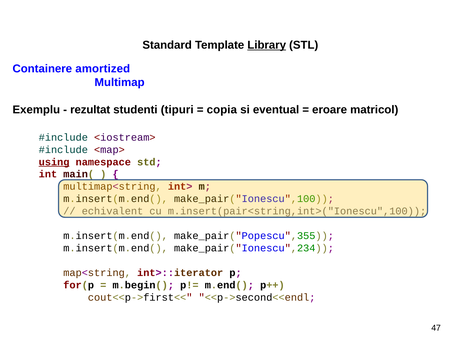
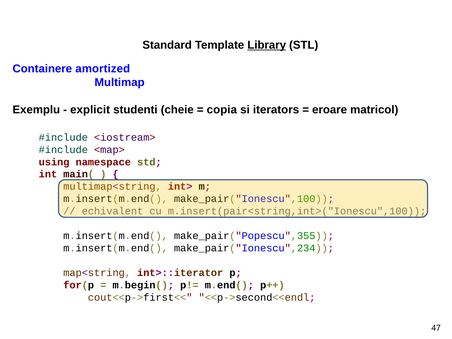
rezultat: rezultat -> explicit (90, 110)
tipuri: tipuri -> cheie (177, 110)
eventual: eventual -> iterators (276, 110)
using underline: present -> none (54, 162)
